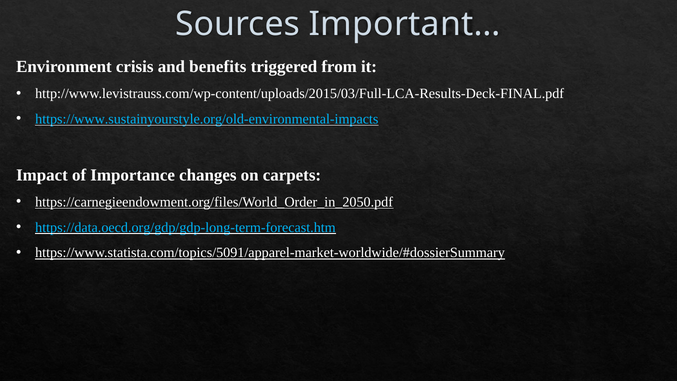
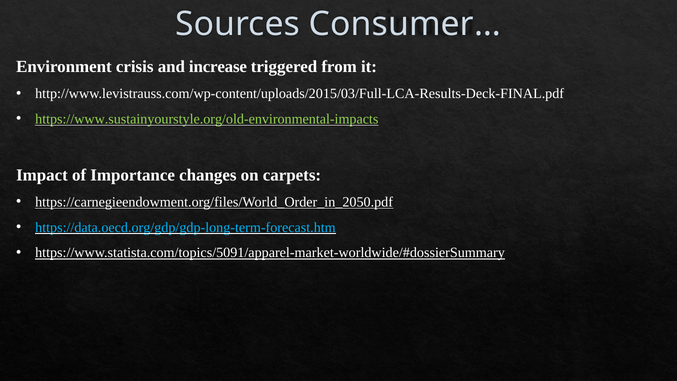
Important…: Important… -> Consumer… (405, 24)
benefits: benefits -> increase (218, 67)
https://www.sustainyourstyle.org/old-environmental-impacts colour: light blue -> light green (207, 119)
